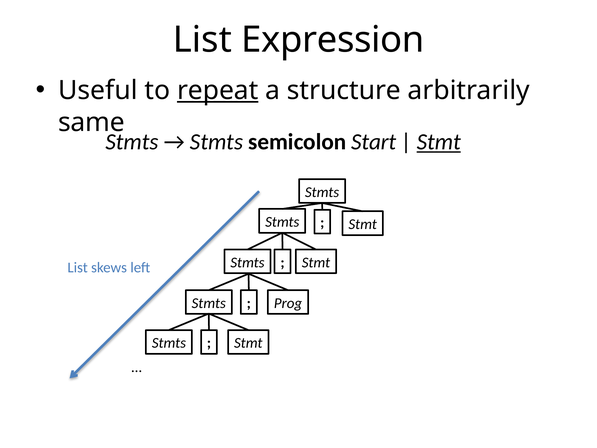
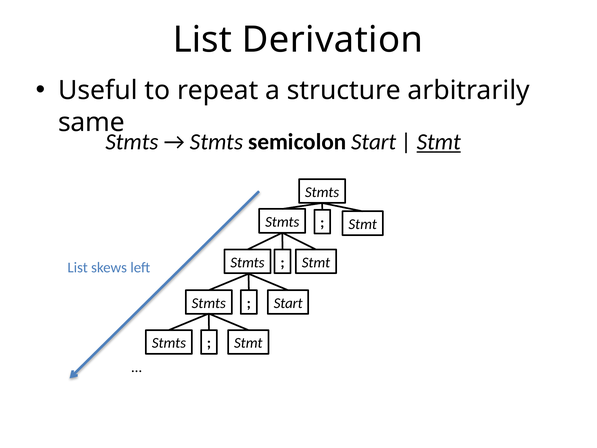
Expression: Expression -> Derivation (332, 40)
repeat underline: present -> none (218, 90)
Prog: Prog -> Start (288, 303)
